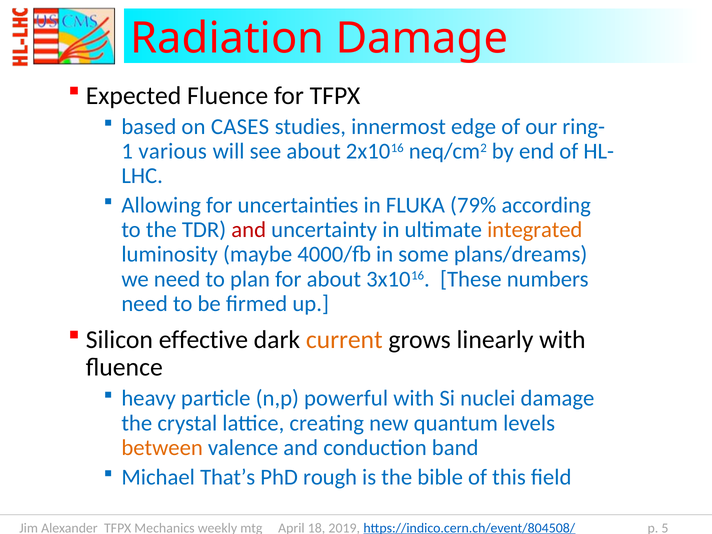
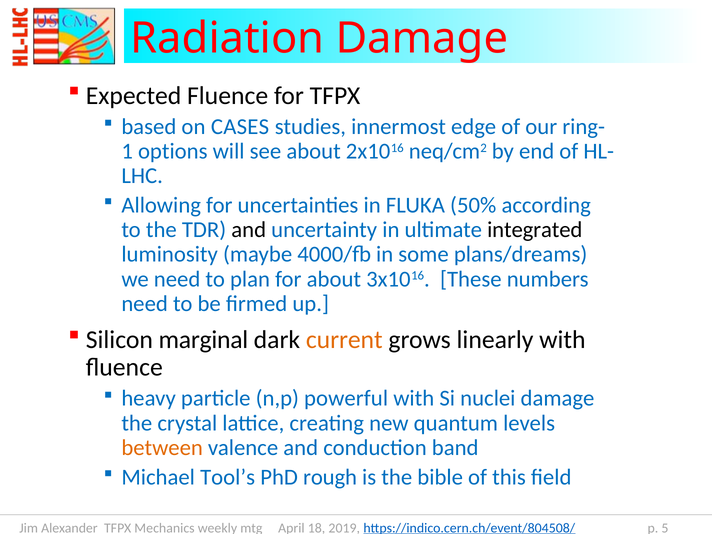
various: various -> options (173, 151)
79%: 79% -> 50% (473, 205)
and colour: red -> black (249, 230)
integrated colour: orange -> black (535, 230)
effective: effective -> marginal (203, 340)
That’s: That’s -> Tool’s (228, 477)
